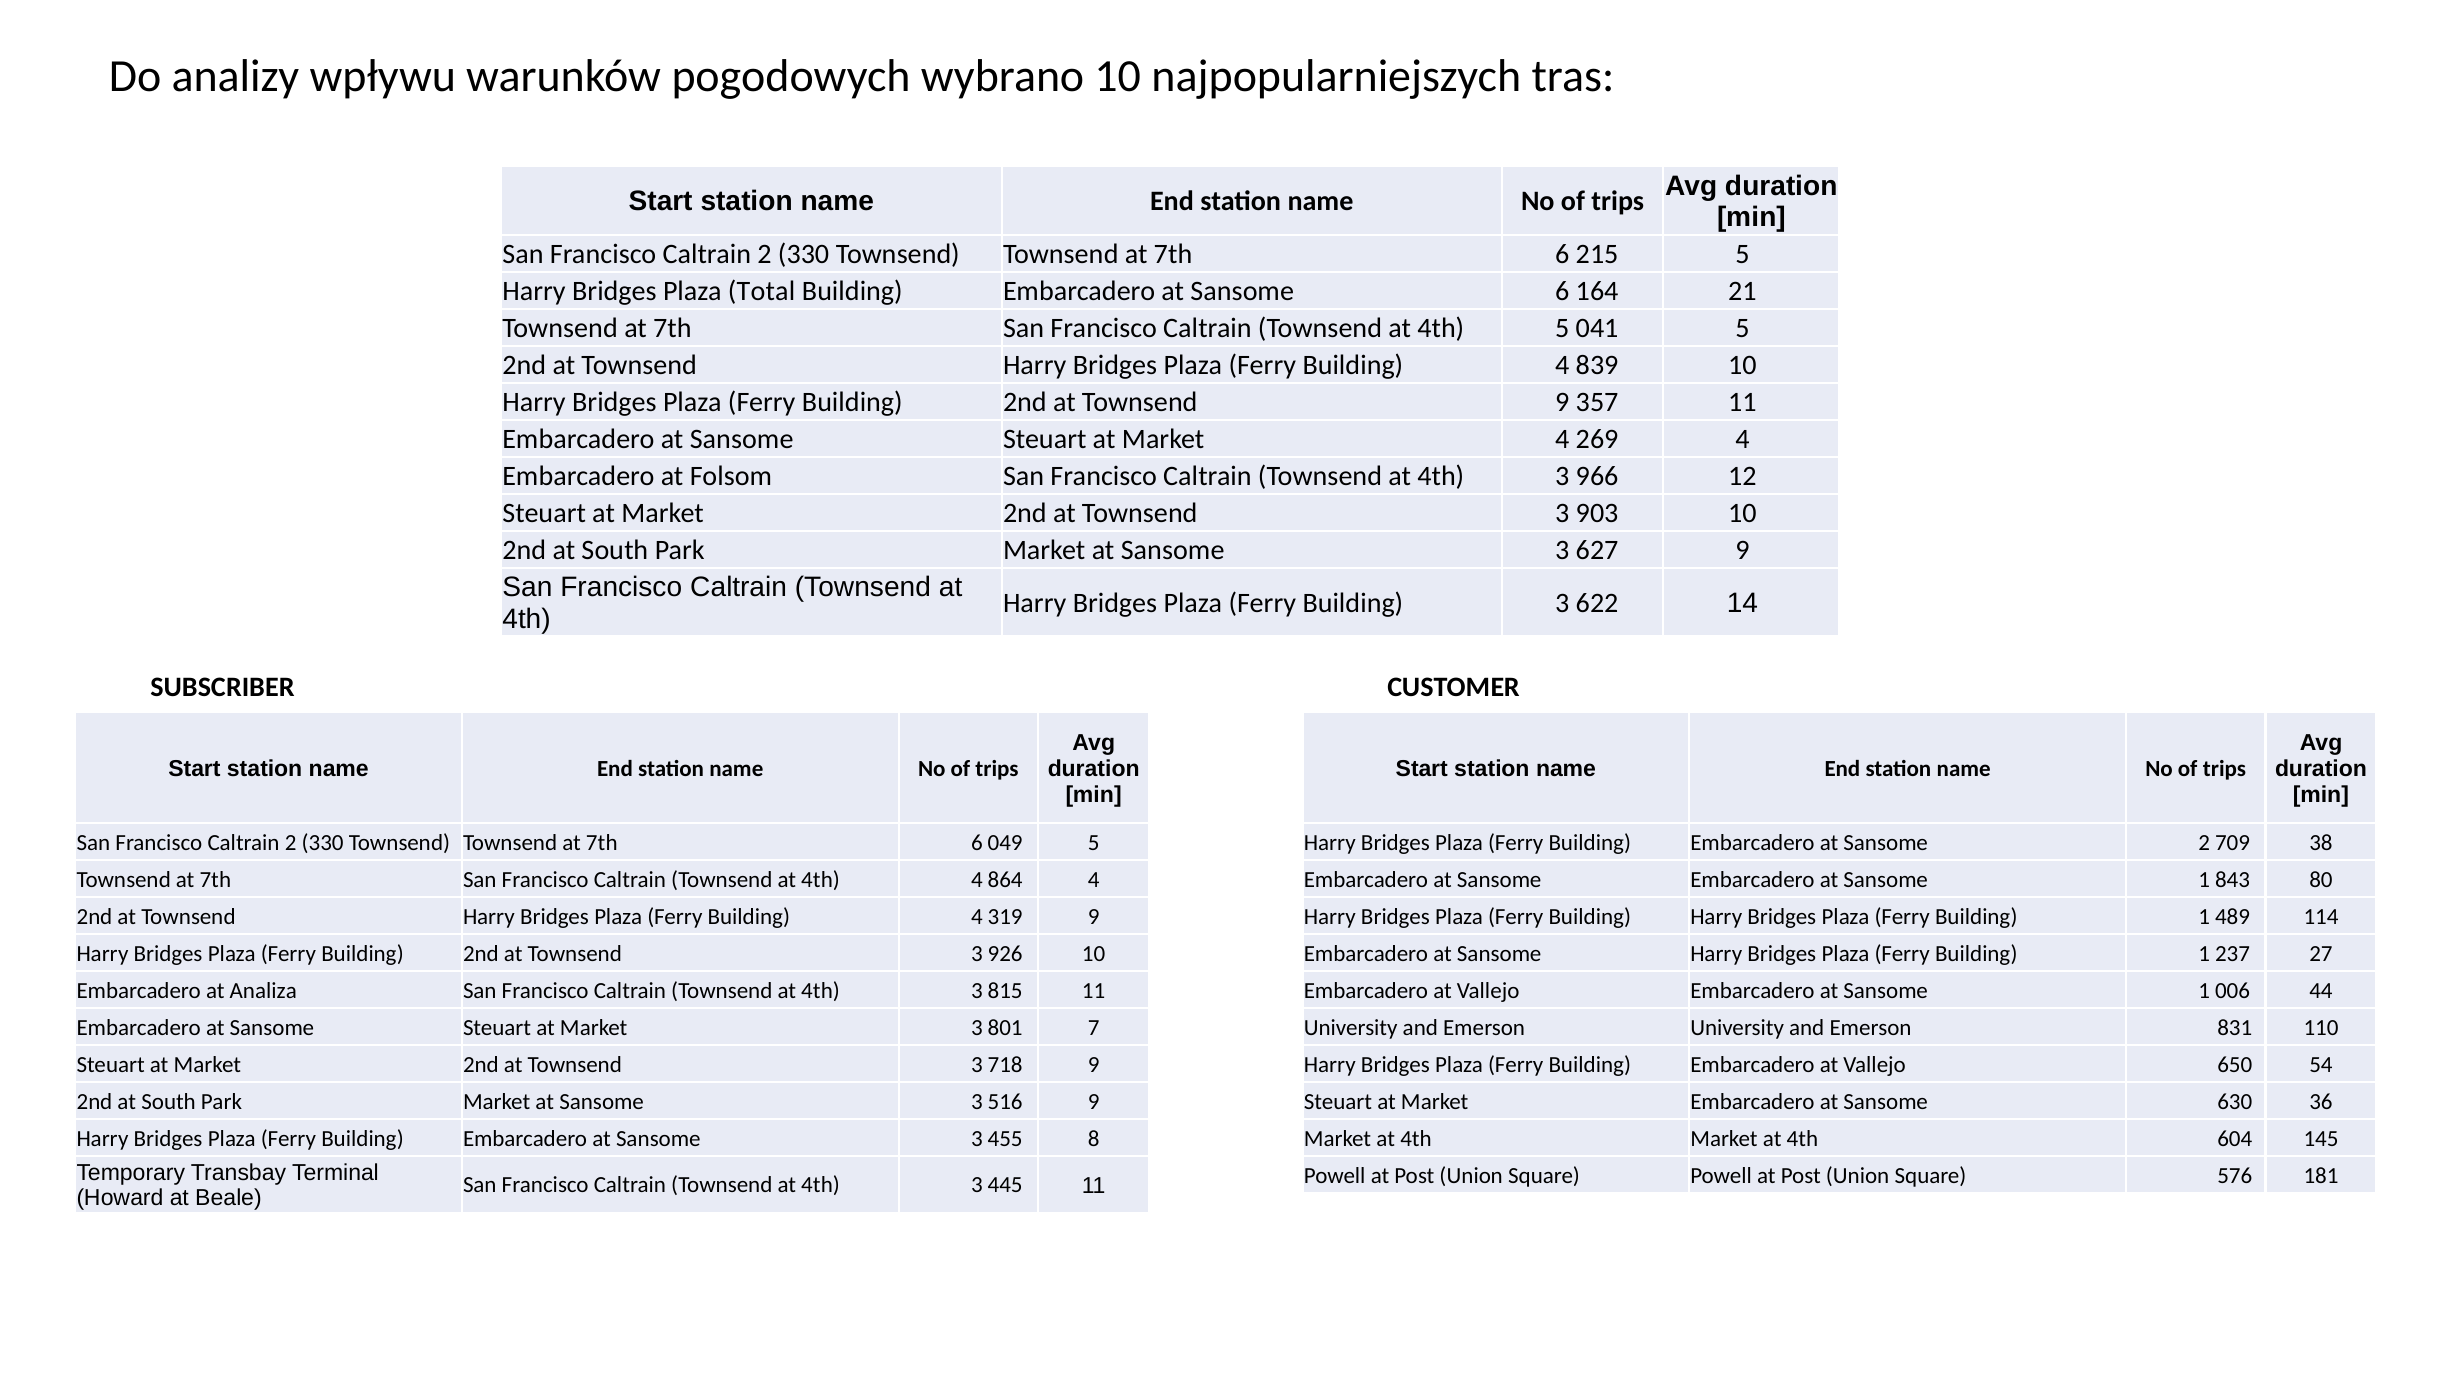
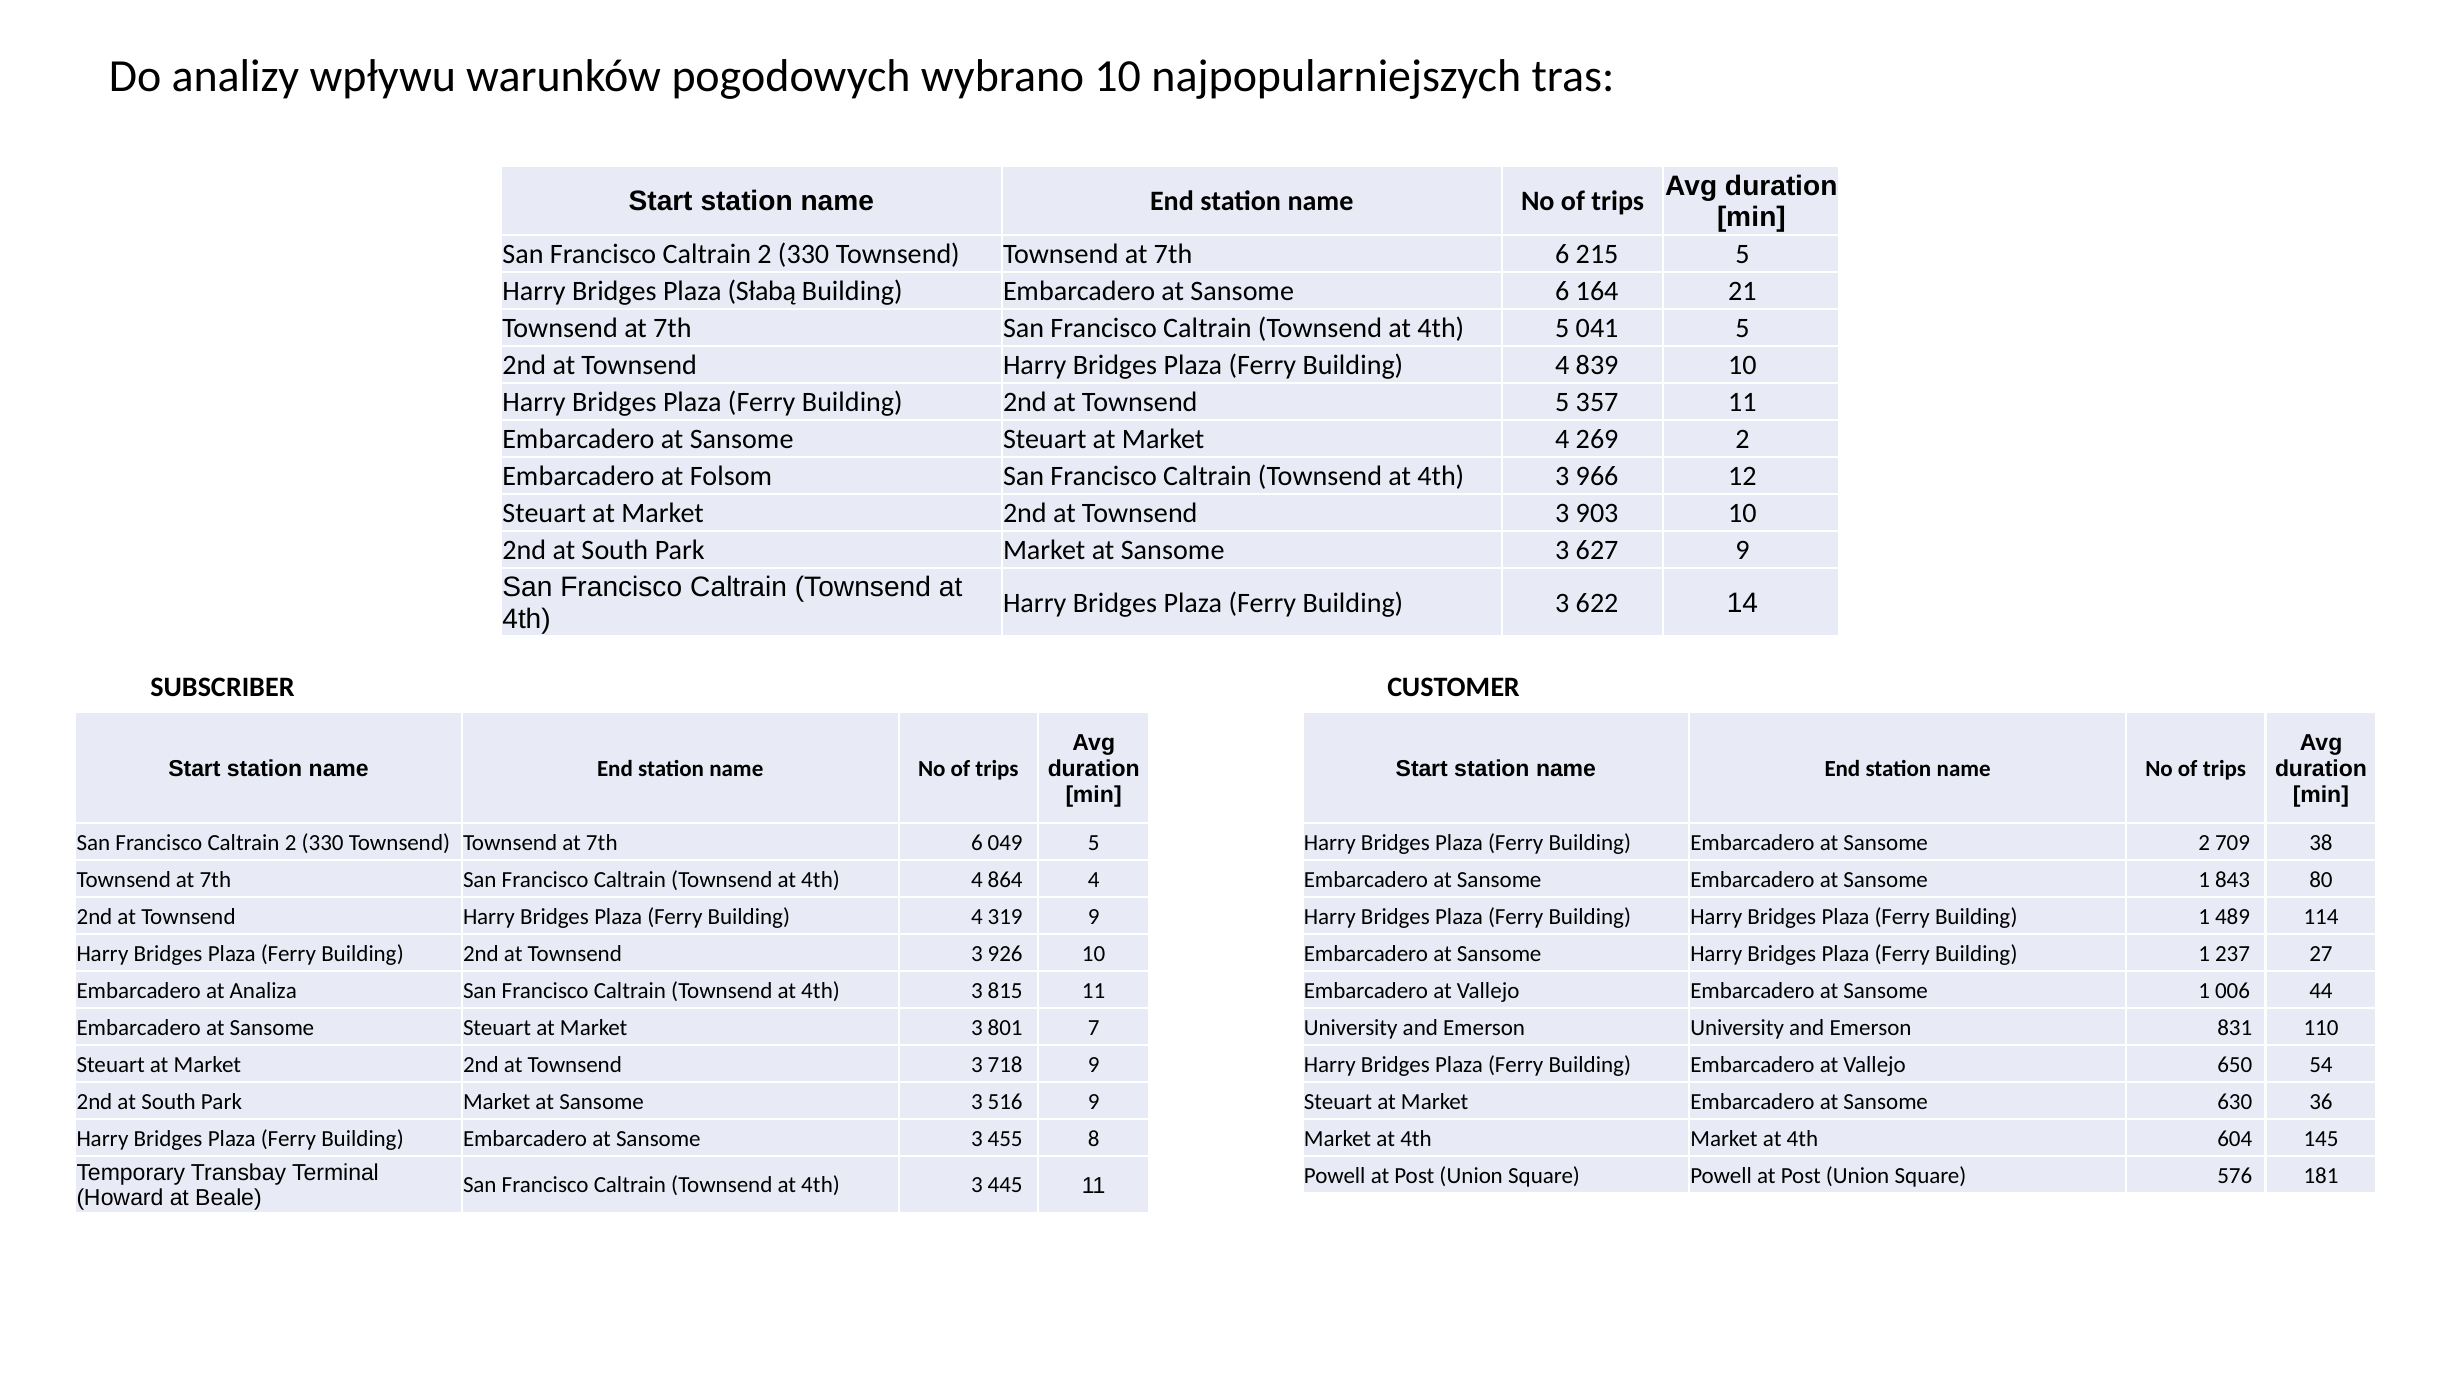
Total: Total -> Słabą (762, 291)
Townsend 9: 9 -> 5 (1562, 402)
269 4: 4 -> 2 (1742, 439)
